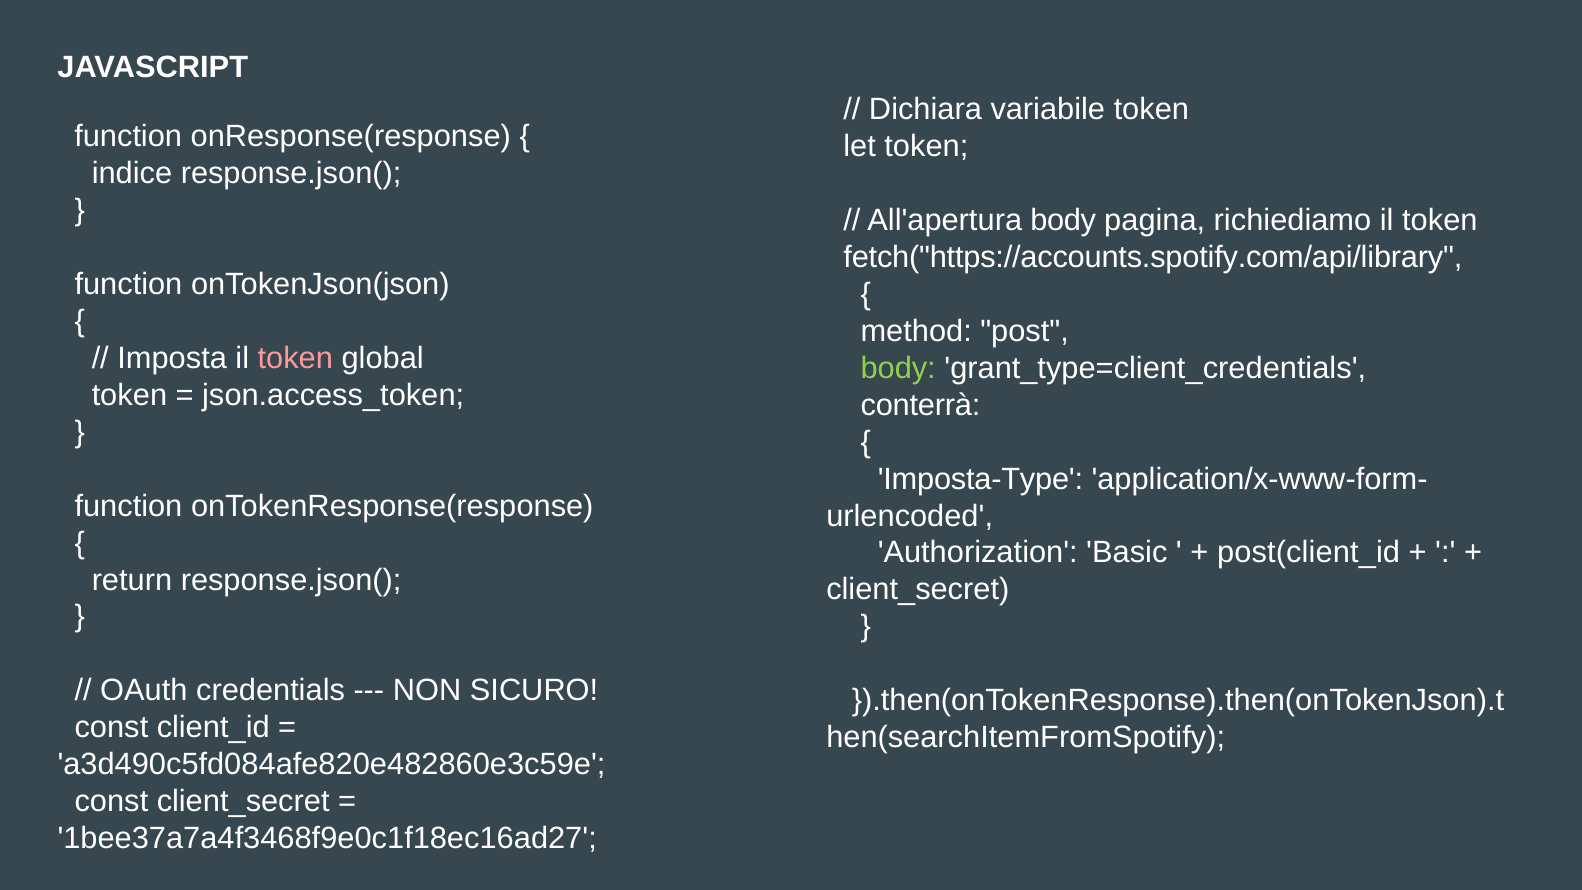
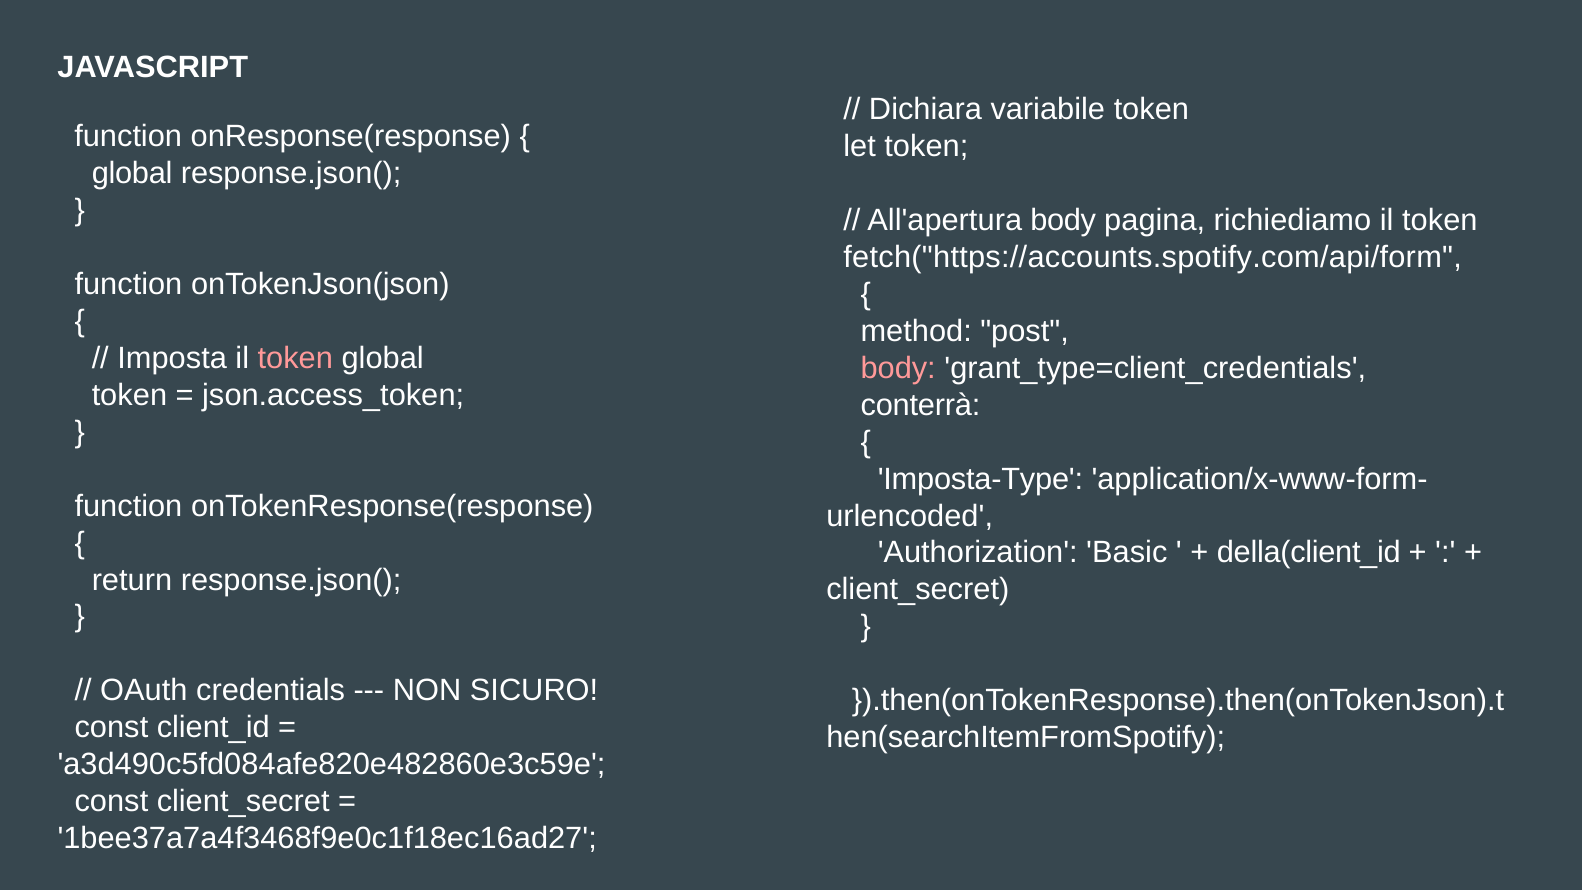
indice: indice -> global (132, 174)
fetch("https://accounts.spotify.com/api/library: fetch("https://accounts.spotify.com/api/library -> fetch("https://accounts.spotify.com/api/form (1153, 257)
body colour: light green -> pink (898, 368)
post(client_id: post(client_id -> della(client_id (1309, 553)
